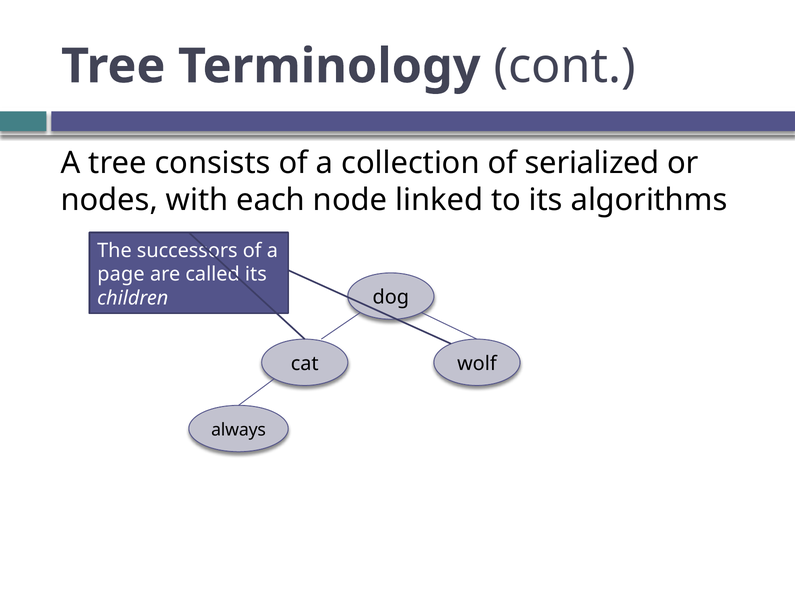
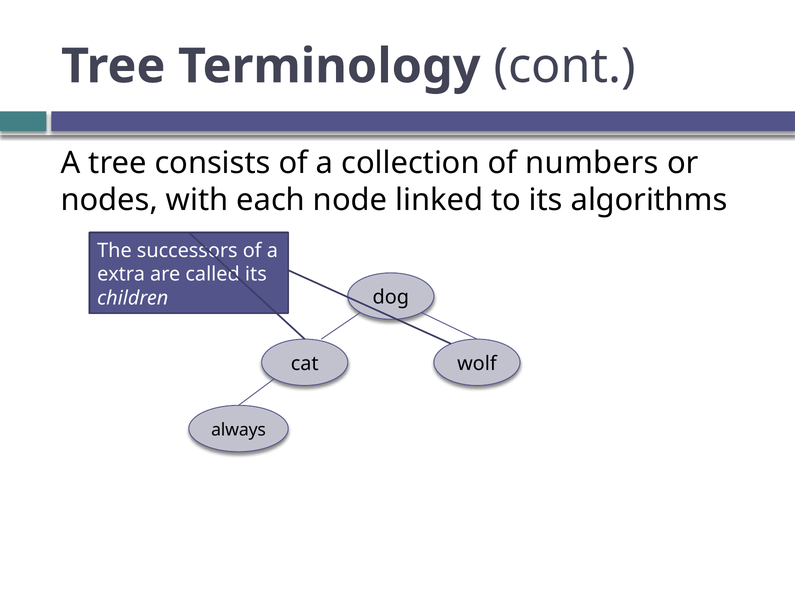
serialized: serialized -> numbers (592, 163)
page: page -> extra (121, 274)
